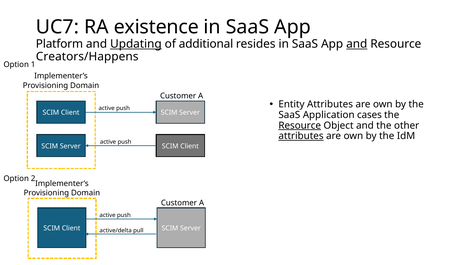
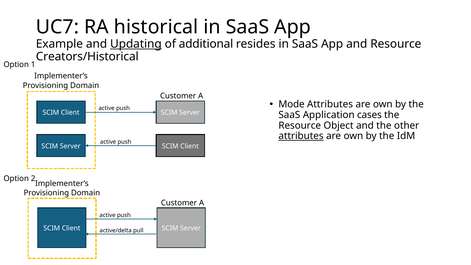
existence: existence -> historical (156, 27)
Platform: Platform -> Example (59, 44)
and underline: present -> none (357, 44)
Creators/Happens: Creators/Happens -> Creators/Historical (87, 57)
Entity: Entity -> Mode (292, 104)
Resource underline: present -> none (300, 125)
